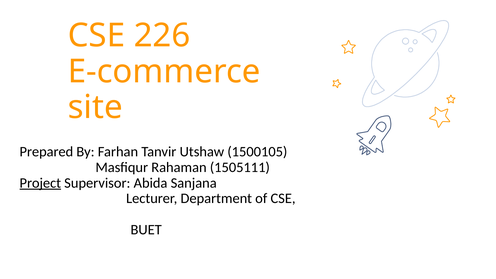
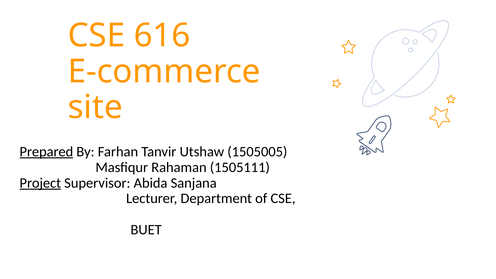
226: 226 -> 616 (162, 36)
Prepared underline: none -> present (46, 152)
1500105: 1500105 -> 1505005 (257, 152)
